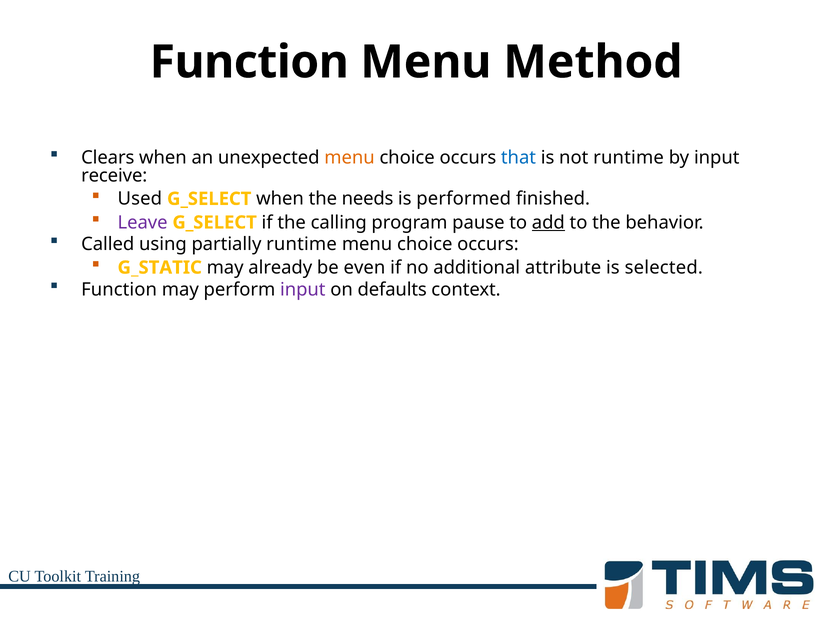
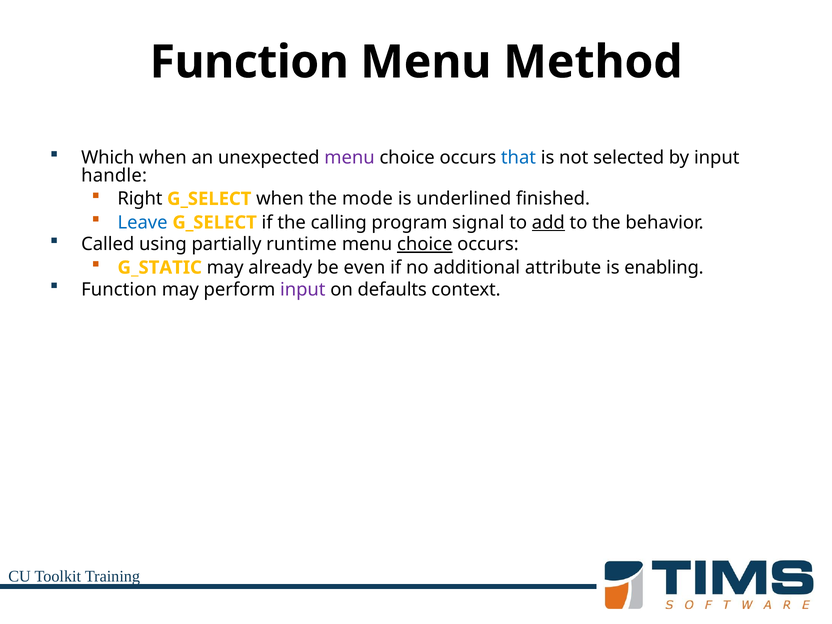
Clears: Clears -> Which (108, 158)
menu colour: orange -> purple (349, 158)
not runtime: runtime -> selected (629, 158)
receive: receive -> handle (114, 176)
Used: Used -> Right (140, 199)
needs: needs -> mode (367, 199)
performed: performed -> underlined (464, 199)
Leave colour: purple -> blue (143, 222)
pause: pause -> signal (478, 222)
choice underline: none -> present (425, 244)
selected: selected -> enabling (664, 268)
